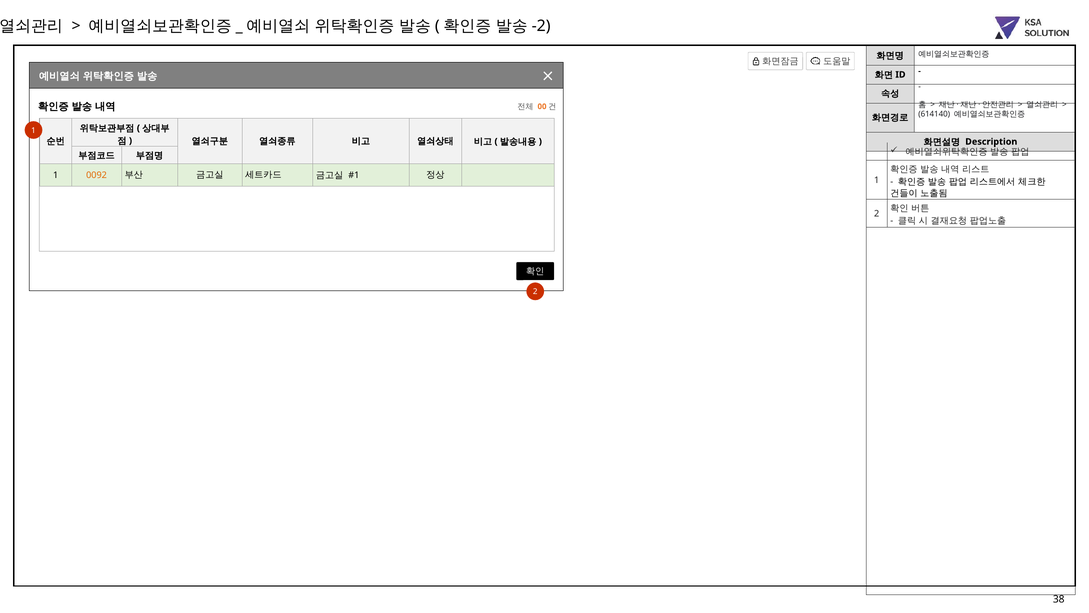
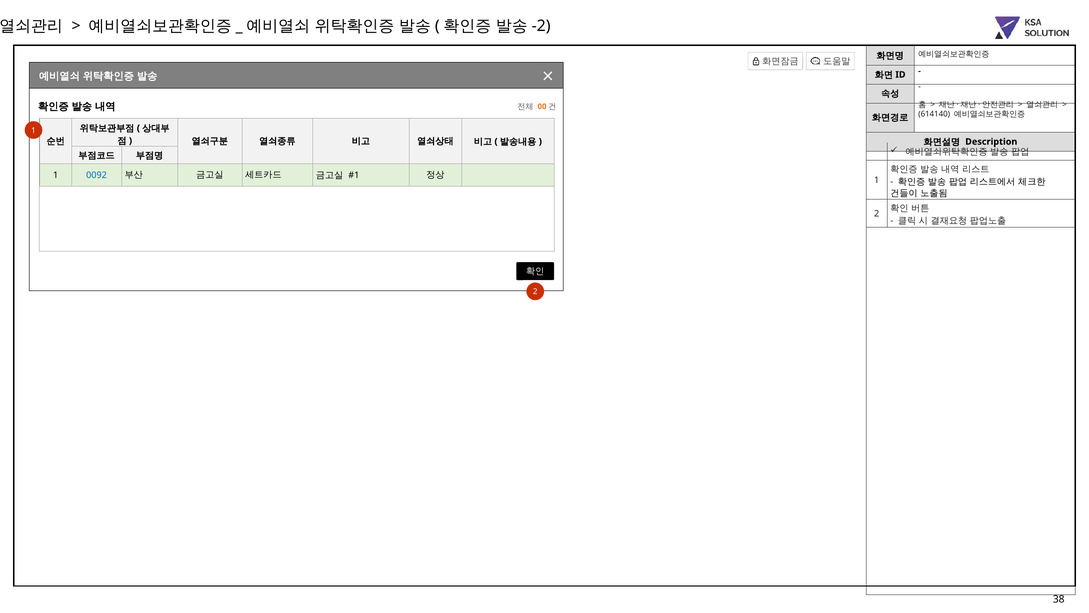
0092 colour: orange -> blue (97, 175)
